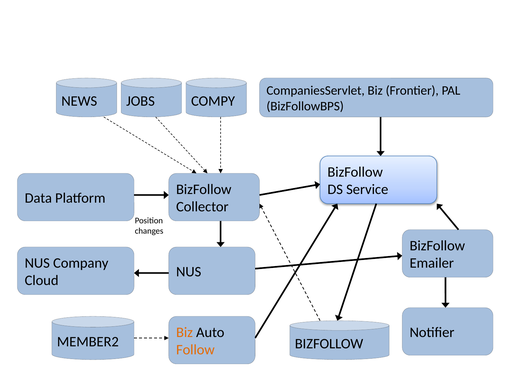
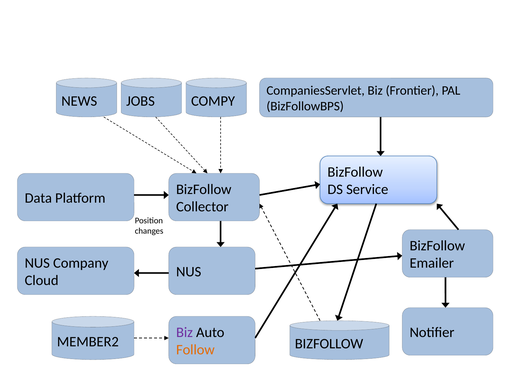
Biz colour: orange -> purple (185, 332)
